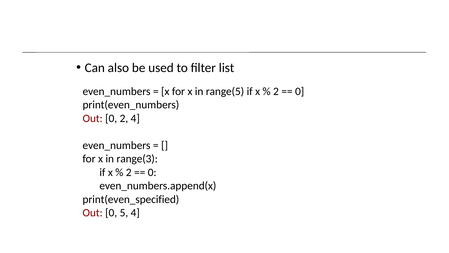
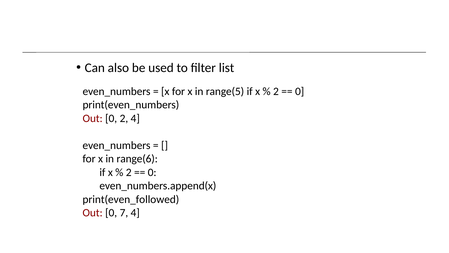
range(3: range(3 -> range(6 (137, 159)
print(even_specified: print(even_specified -> print(even_followed (131, 199)
5: 5 -> 7 (124, 213)
